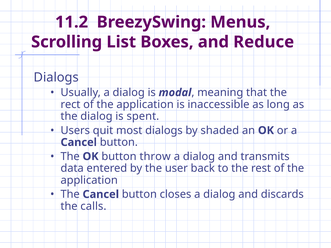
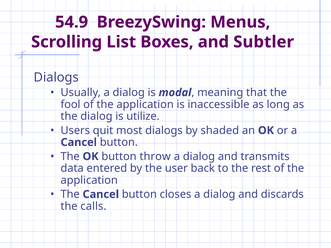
11.2: 11.2 -> 54.9 (72, 22)
Reduce: Reduce -> Subtler (264, 42)
rect: rect -> fool (70, 105)
spent: spent -> utilize (143, 116)
